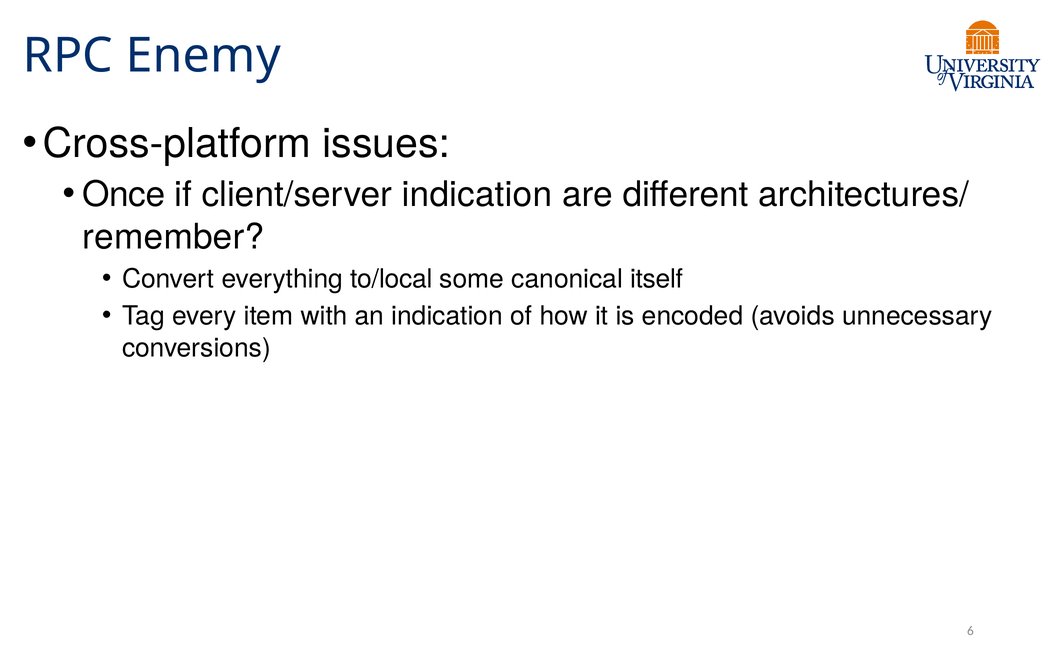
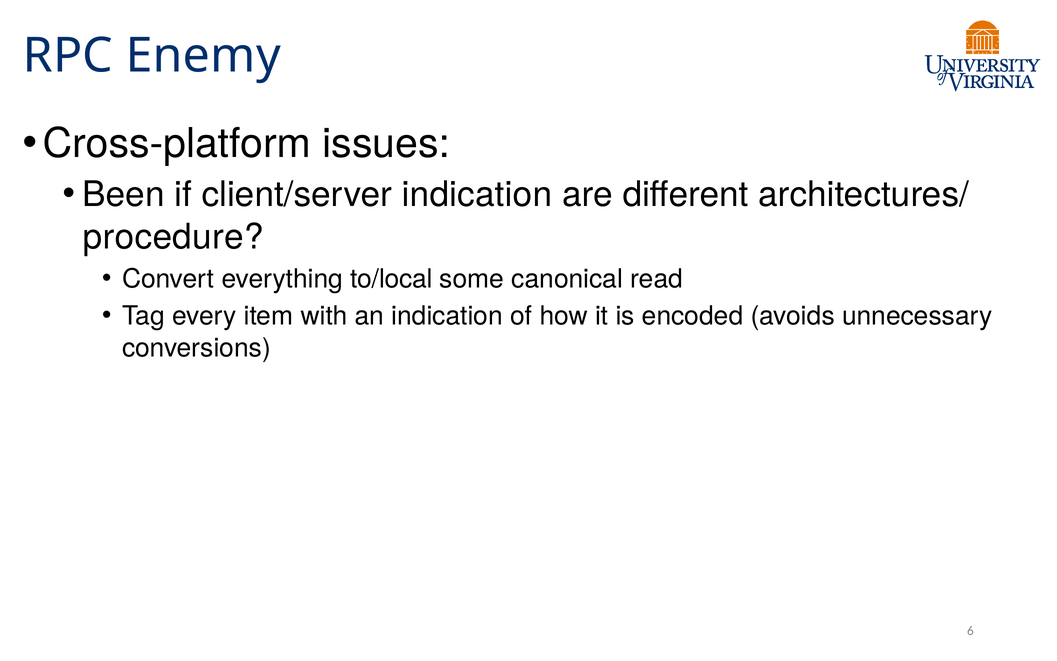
Once: Once -> Been (124, 195)
remember: remember -> procedure (173, 237)
itself: itself -> read (657, 279)
